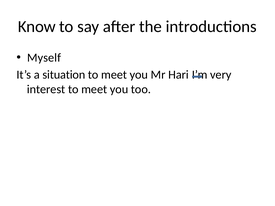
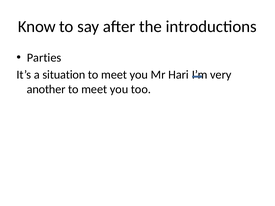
Myself: Myself -> Parties (44, 58)
interest: interest -> another (46, 89)
